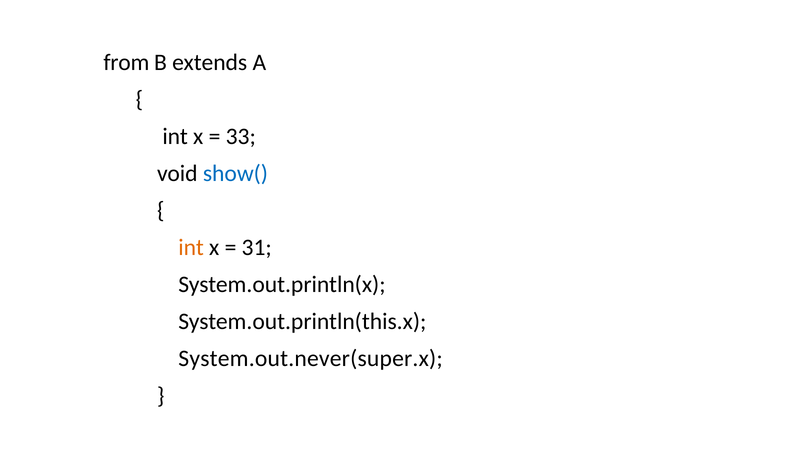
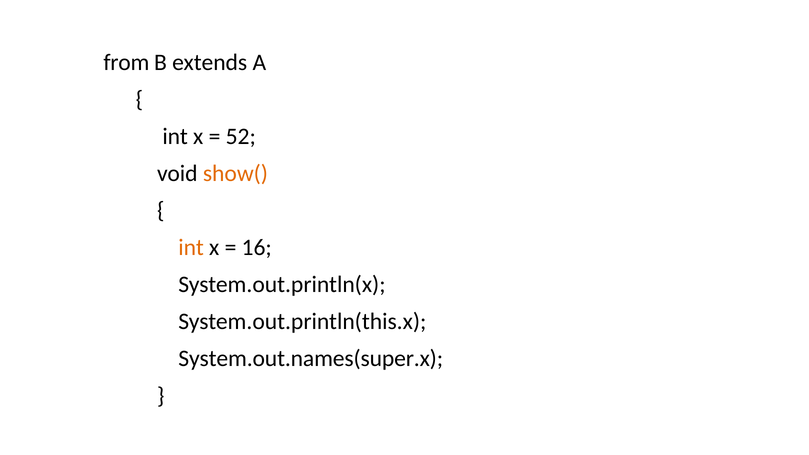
33: 33 -> 52 (241, 136)
show( colour: blue -> orange (235, 173)
31: 31 -> 16 (257, 248)
System.out.never(super.x: System.out.never(super.x -> System.out.names(super.x (311, 359)
